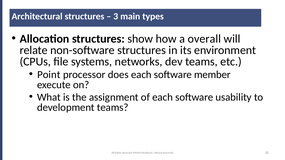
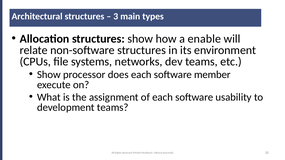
overall: overall -> enable (204, 39)
Point: Point -> Show (49, 75)
